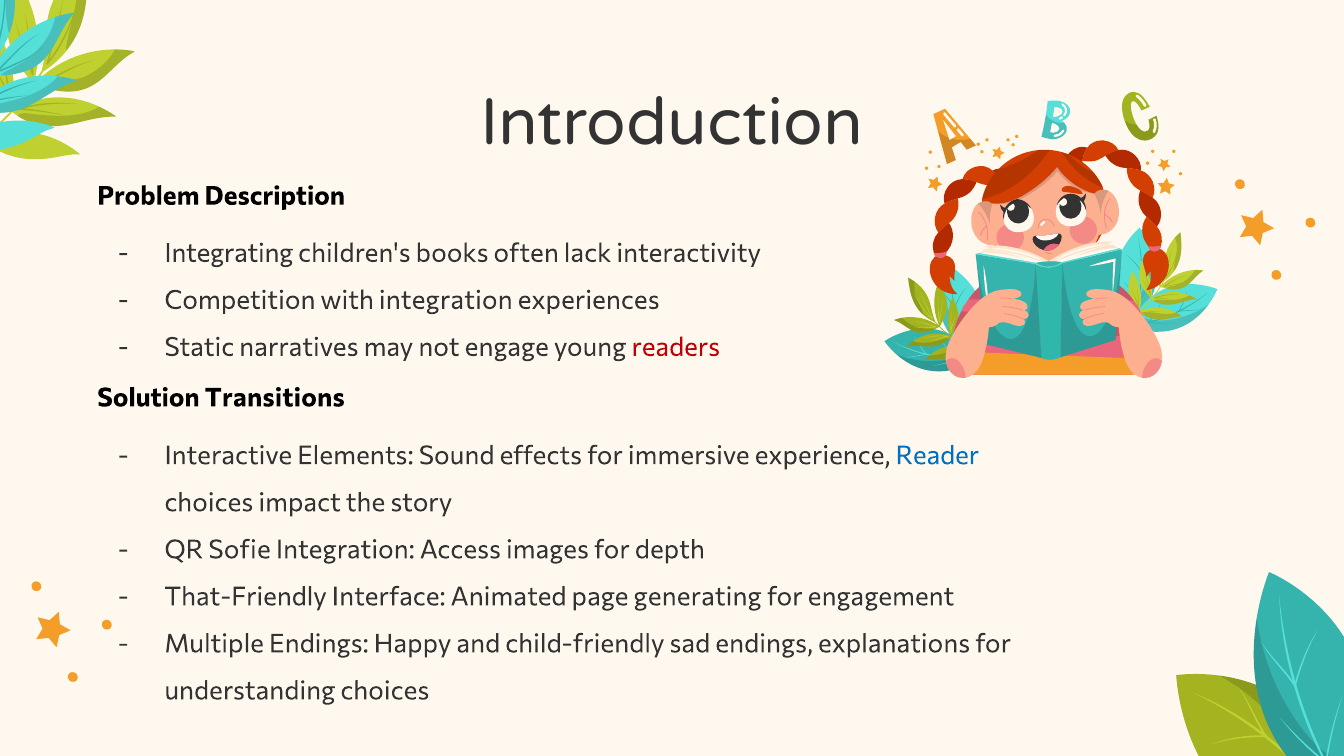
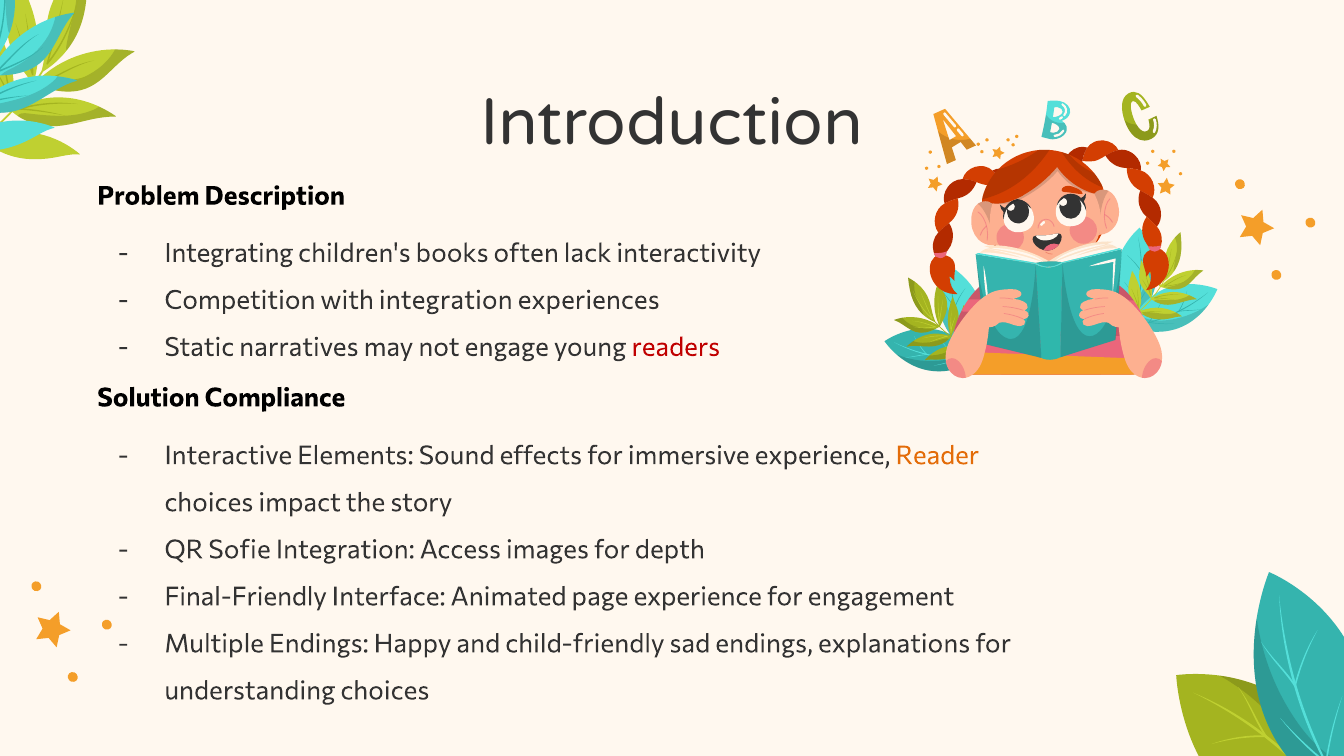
Transitions: Transitions -> Compliance (275, 398)
Reader colour: blue -> orange (937, 456)
That-Friendly: That-Friendly -> Final-Friendly (246, 597)
page generating: generating -> experience (698, 597)
